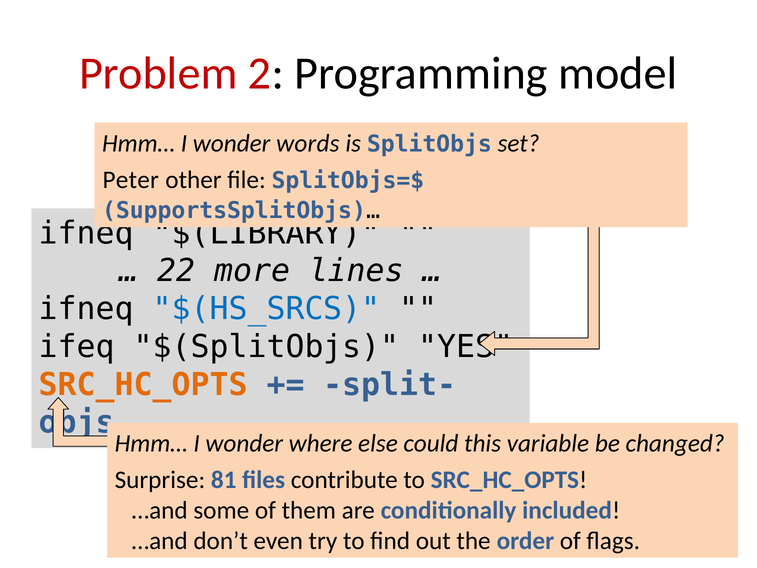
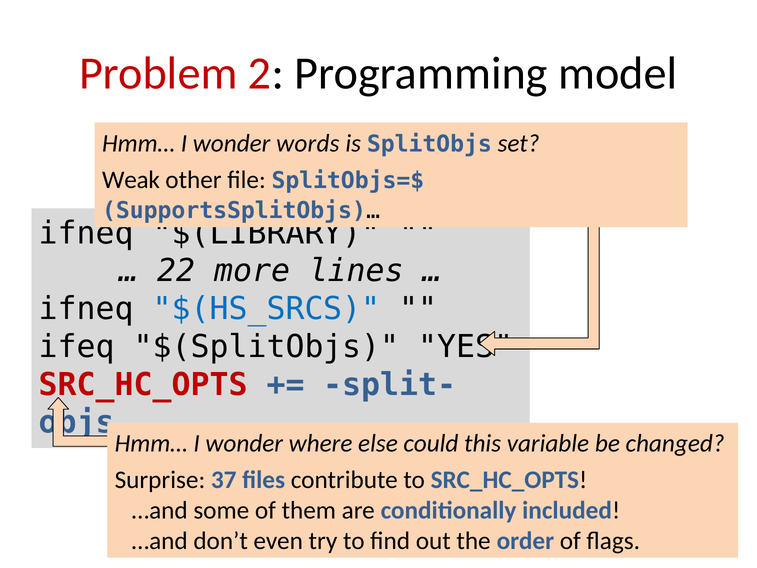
Peter: Peter -> Weak (131, 180)
SRC_HC_OPTS colour: orange -> red (143, 384)
81: 81 -> 37 (224, 480)
